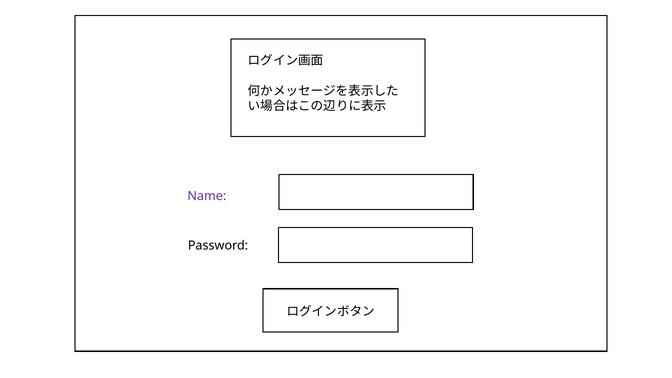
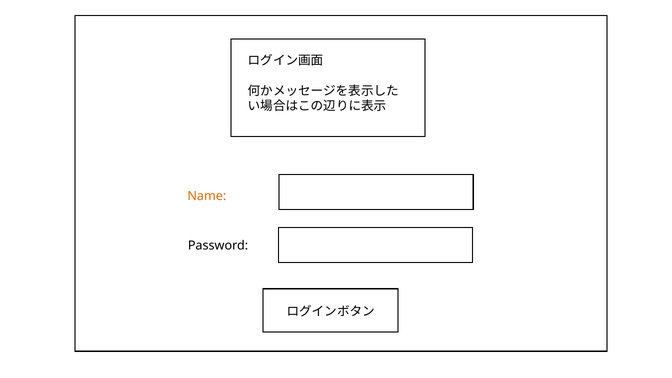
Name colour: purple -> orange (207, 196)
